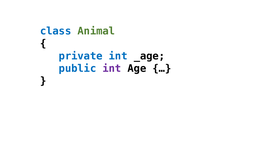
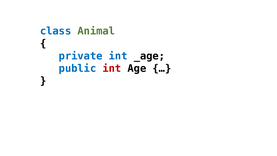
int colour: purple -> red (112, 68)
